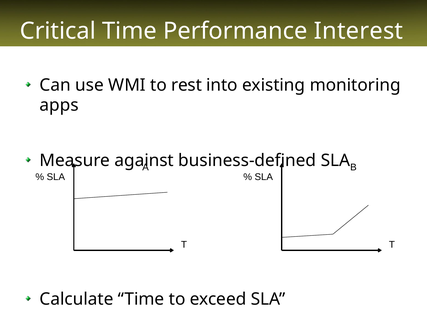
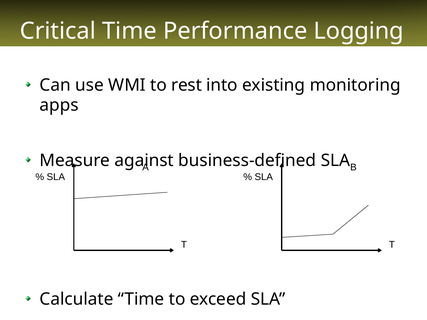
Interest: Interest -> Logging (359, 31)
